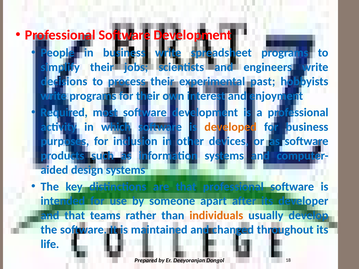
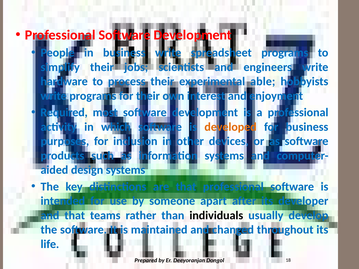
decisions: decisions -> hardware (64, 82)
past: past -> able (263, 82)
individuals colour: orange -> black (216, 216)
